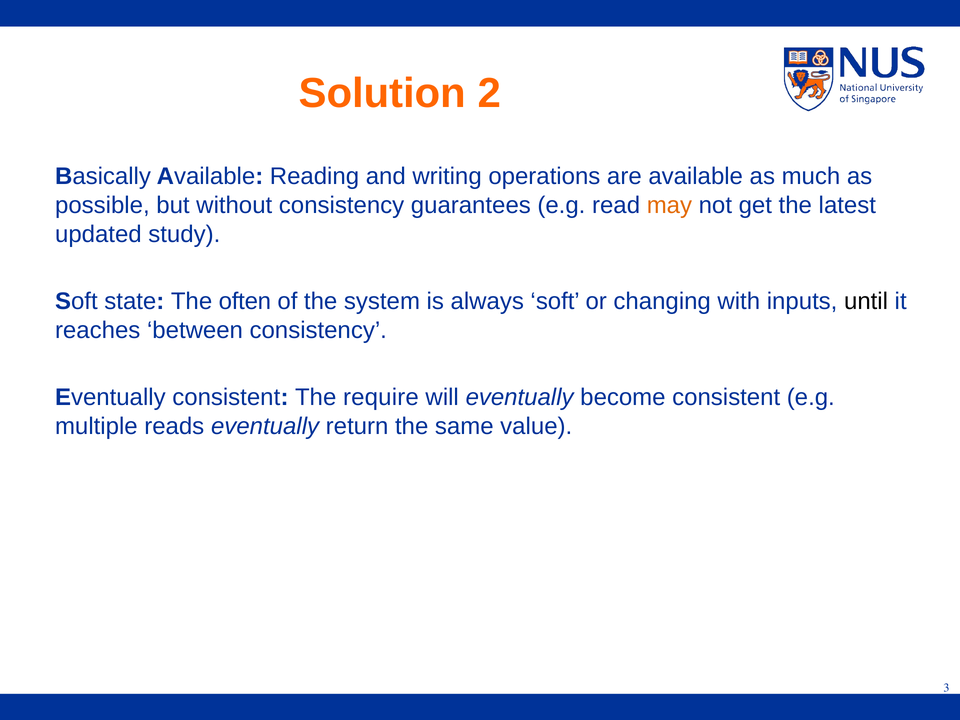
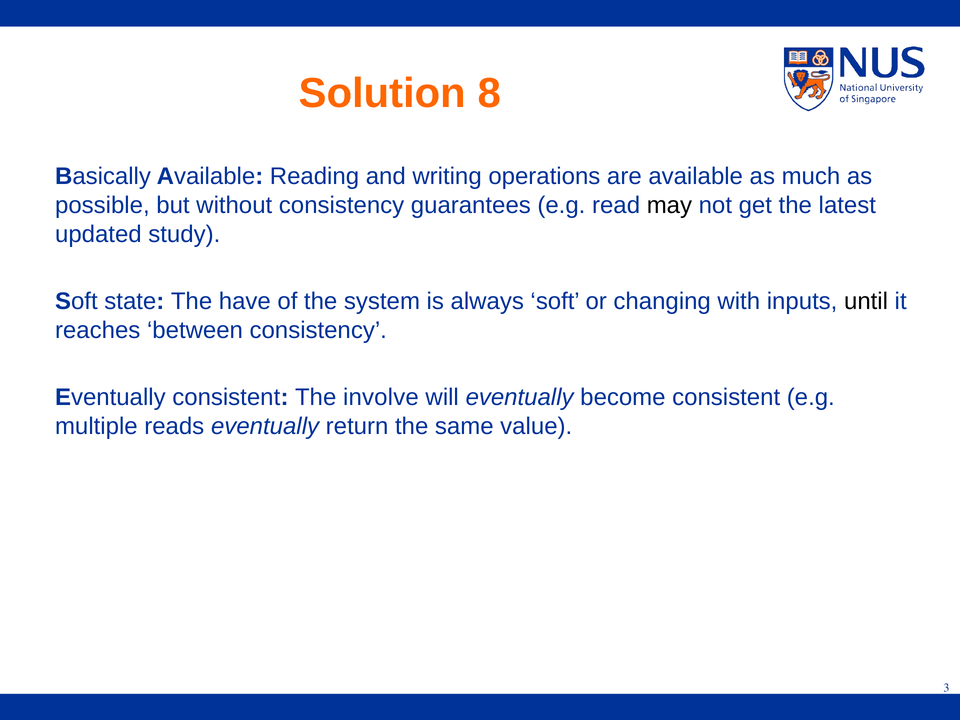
2: 2 -> 8 (489, 93)
may colour: orange -> black (669, 205)
often: often -> have (245, 301)
require: require -> involve (381, 397)
